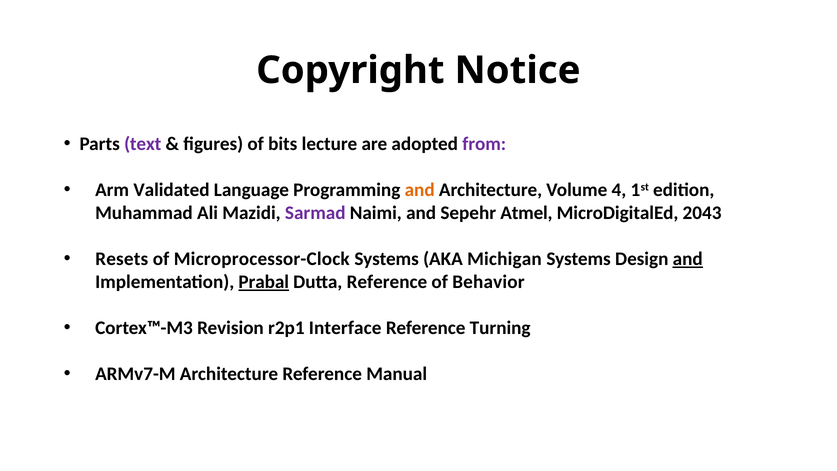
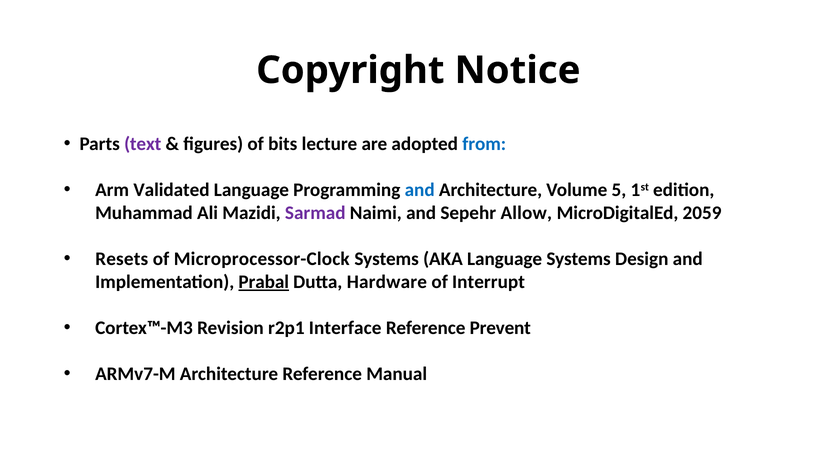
from colour: purple -> blue (484, 144)
and colour: orange -> blue (420, 190)
4: 4 -> 5 (619, 190)
Atmel: Atmel -> Allow (526, 213)
2043: 2043 -> 2059 (702, 213)
AKA Michigan: Michigan -> Language (505, 259)
and underline: present -> none (688, 259)
Dutta Reference: Reference -> Hardware (387, 282)
Behavior: Behavior -> Interrupt (489, 282)
Turning: Turning -> Prevent (500, 328)
